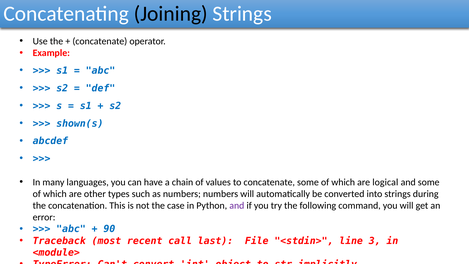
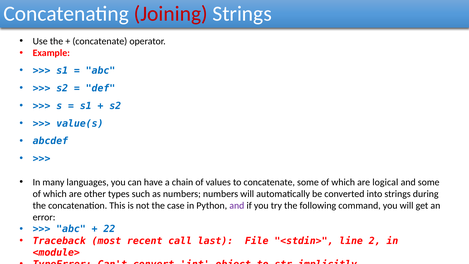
Joining colour: black -> red (171, 14)
shown(s: shown(s -> value(s (80, 123)
90: 90 -> 22 (109, 229)
3: 3 -> 2 (375, 241)
